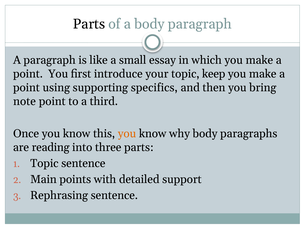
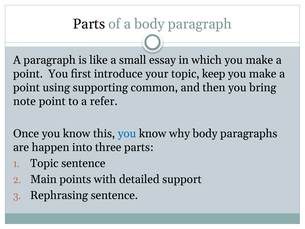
specifics: specifics -> common (154, 88)
third: third -> refer (104, 101)
you colour: orange -> blue (127, 133)
reading: reading -> happen (51, 147)
